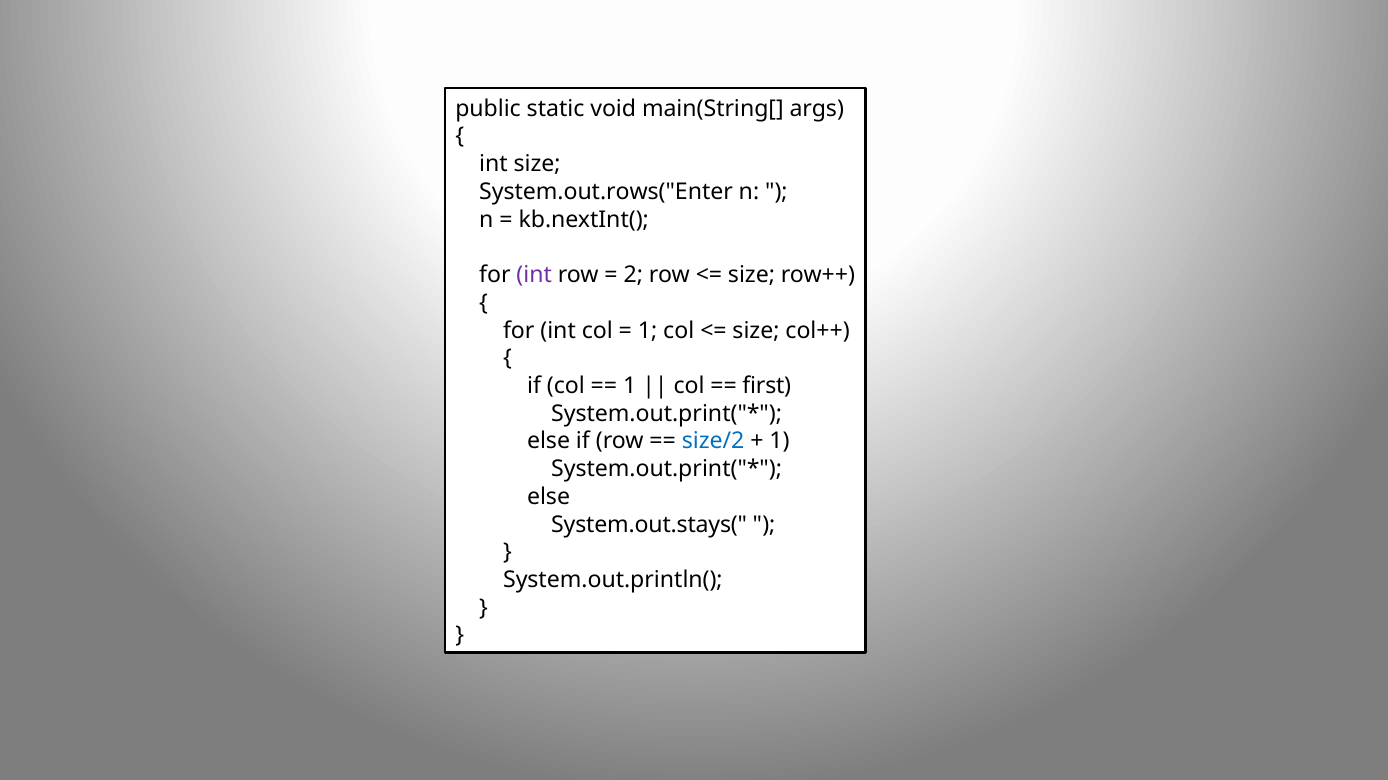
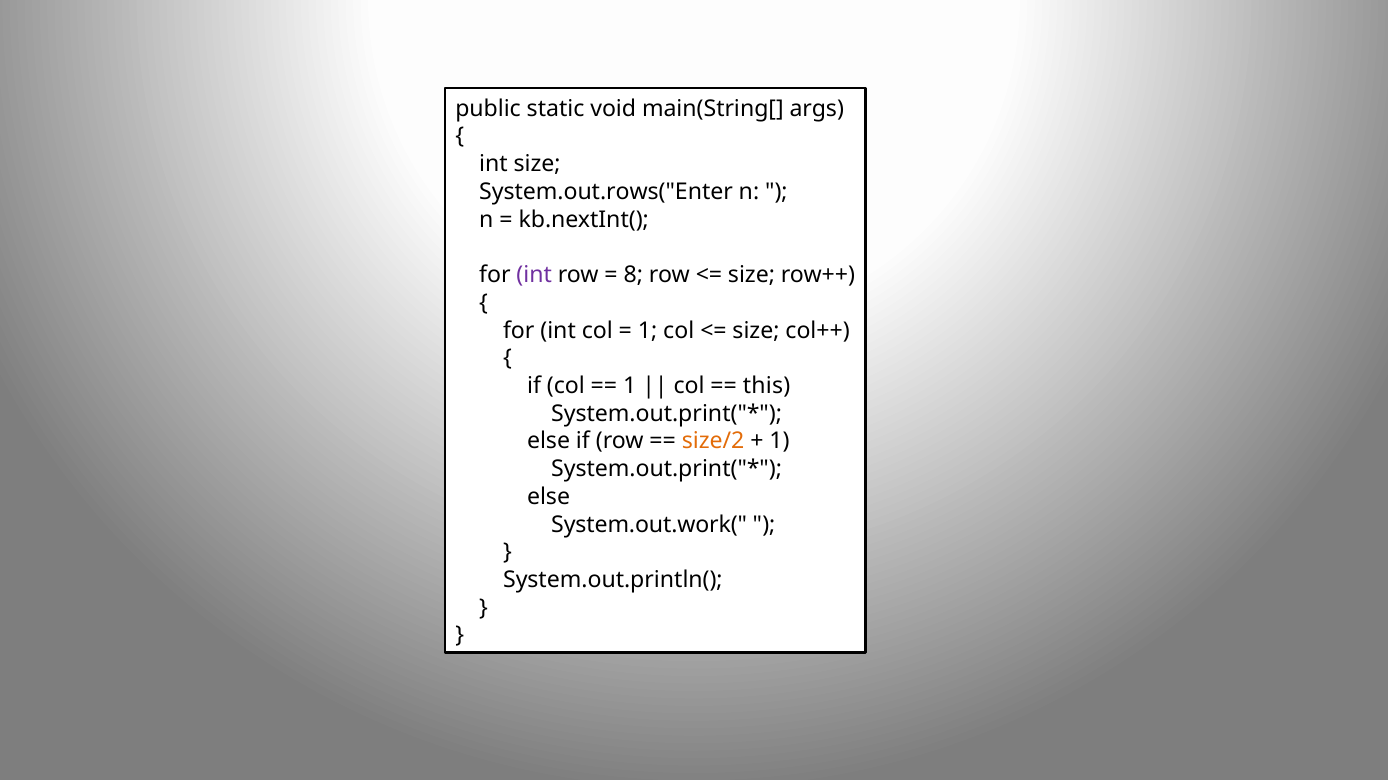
2: 2 -> 8 (633, 275)
first: first -> this (767, 386)
size/2 colour: blue -> orange (713, 442)
System.out.stays(: System.out.stays( -> System.out.work( (649, 525)
